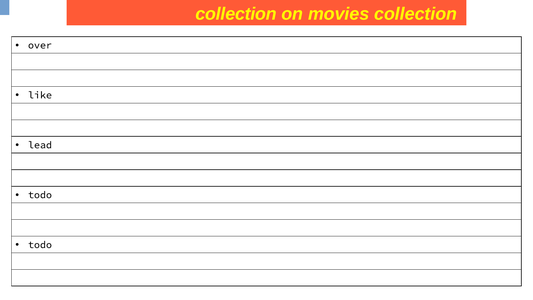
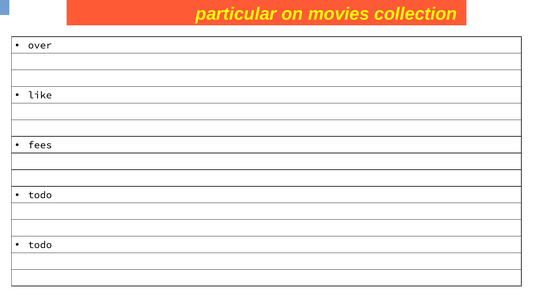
collection: collection -> particular (236, 14)
lead: lead -> fees (40, 145)
